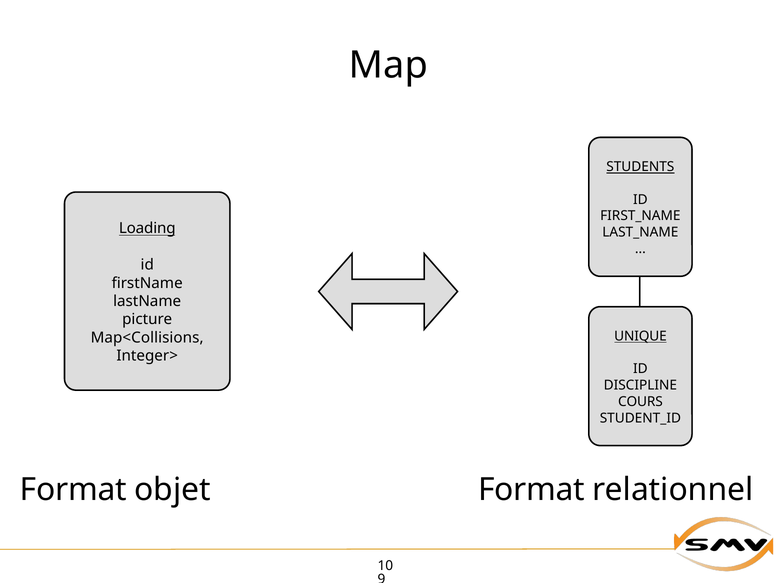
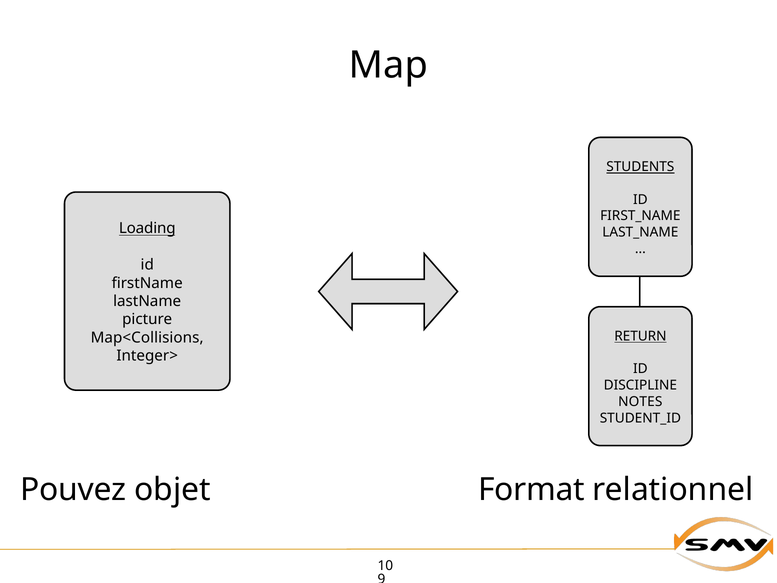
UNIQUE: UNIQUE -> RETURN (640, 336)
COURS: COURS -> NOTES (640, 401)
Format: Format -> Pouvez (73, 489)
